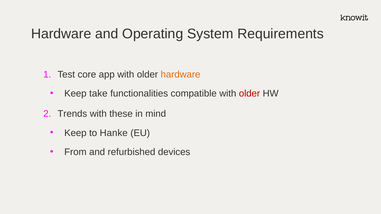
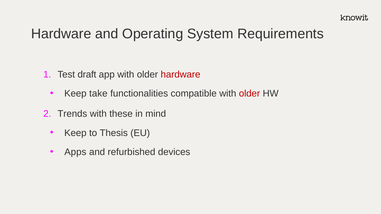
core: core -> draft (87, 75)
hardware colour: orange -> red (181, 75)
Hanke: Hanke -> Thesis (114, 133)
From: From -> Apps (75, 152)
